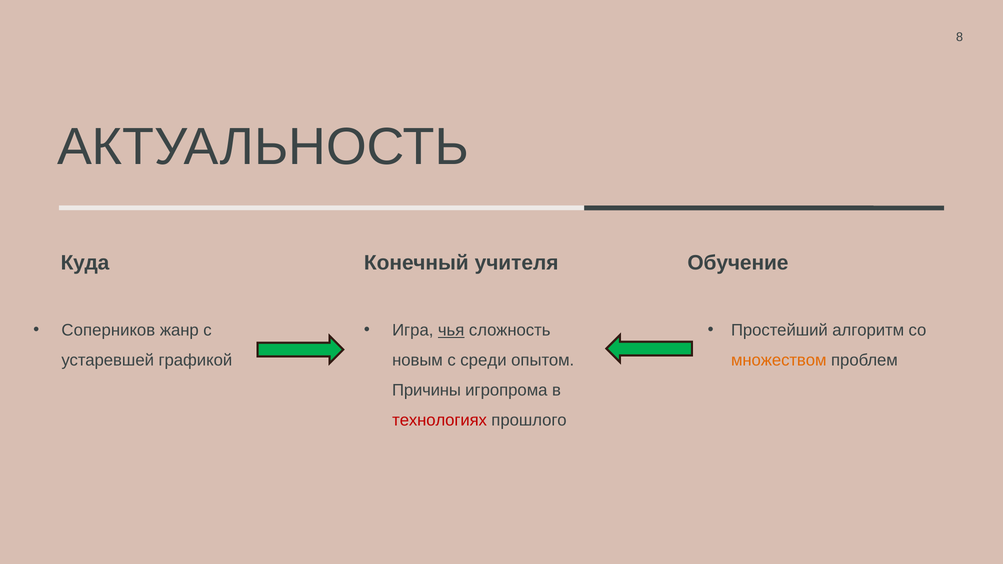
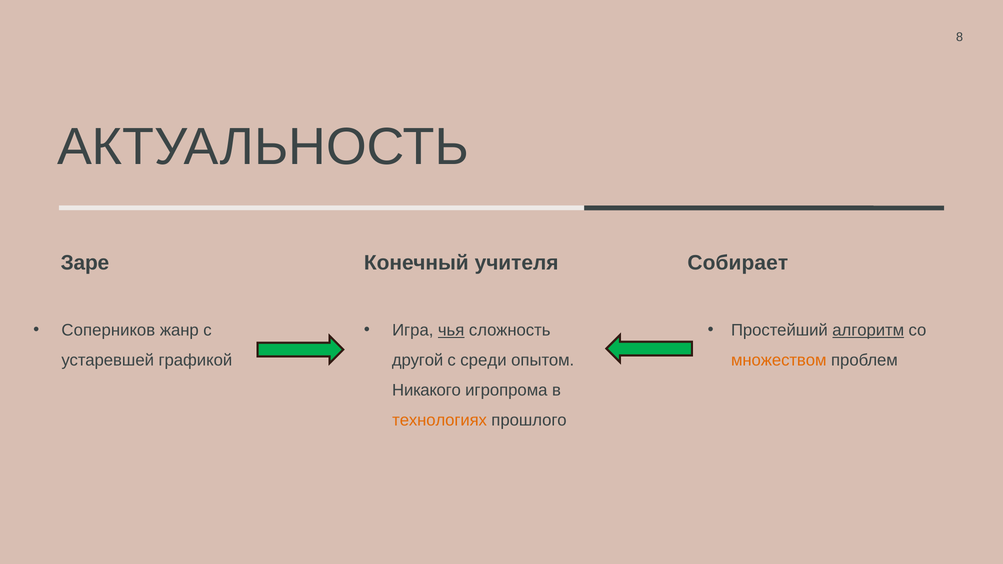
Куда: Куда -> Заре (85, 263)
Обучение: Обучение -> Собирает (738, 263)
алгоритм underline: none -> present (868, 330)
новым: новым -> другой (418, 360)
Причины: Причины -> Никакого (426, 390)
технологиях colour: red -> orange (440, 420)
